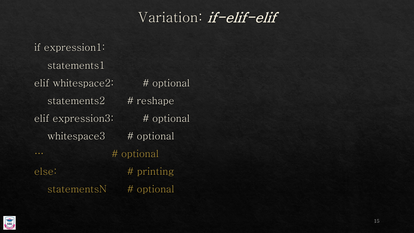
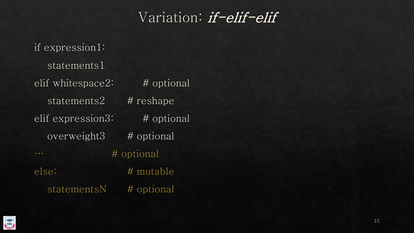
whitespace3: whitespace3 -> overweight3 (76, 136)
printing: printing -> mutable (156, 172)
